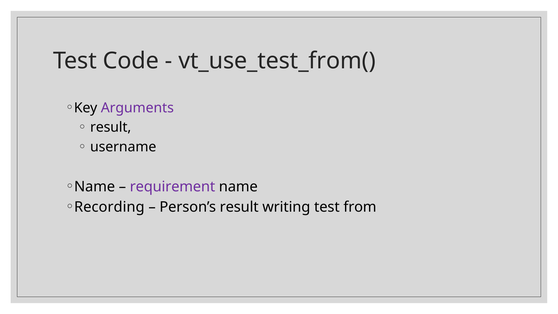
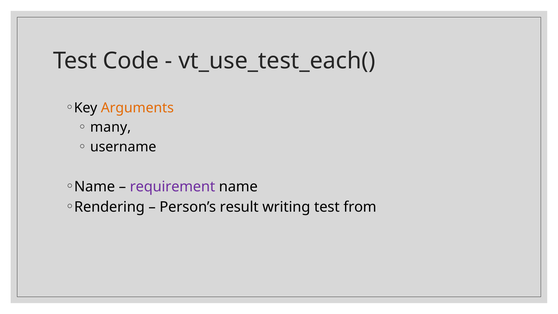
vt_use_test_from(: vt_use_test_from( -> vt_use_test_each( (277, 61)
Arguments colour: purple -> orange (137, 108)
result: result -> many (111, 127)
Recording: Recording -> Rendering (109, 207)
